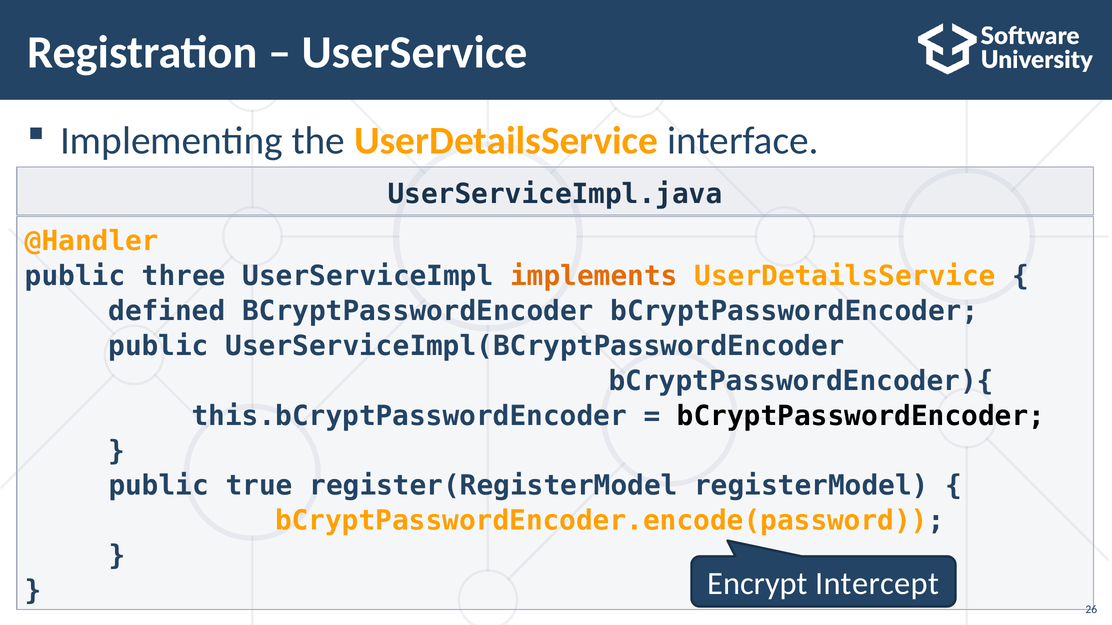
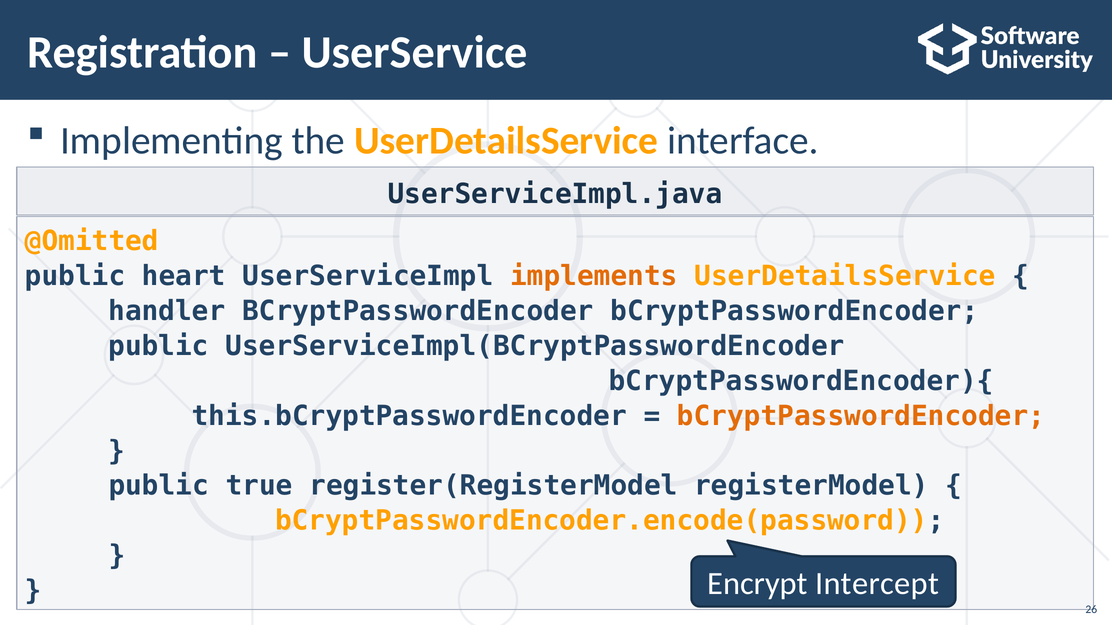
@Handler: @Handler -> @Omitted (92, 241)
three: three -> heart (184, 276)
defined: defined -> handler (167, 311)
bCryptPasswordEncoder colour: black -> orange (861, 416)
